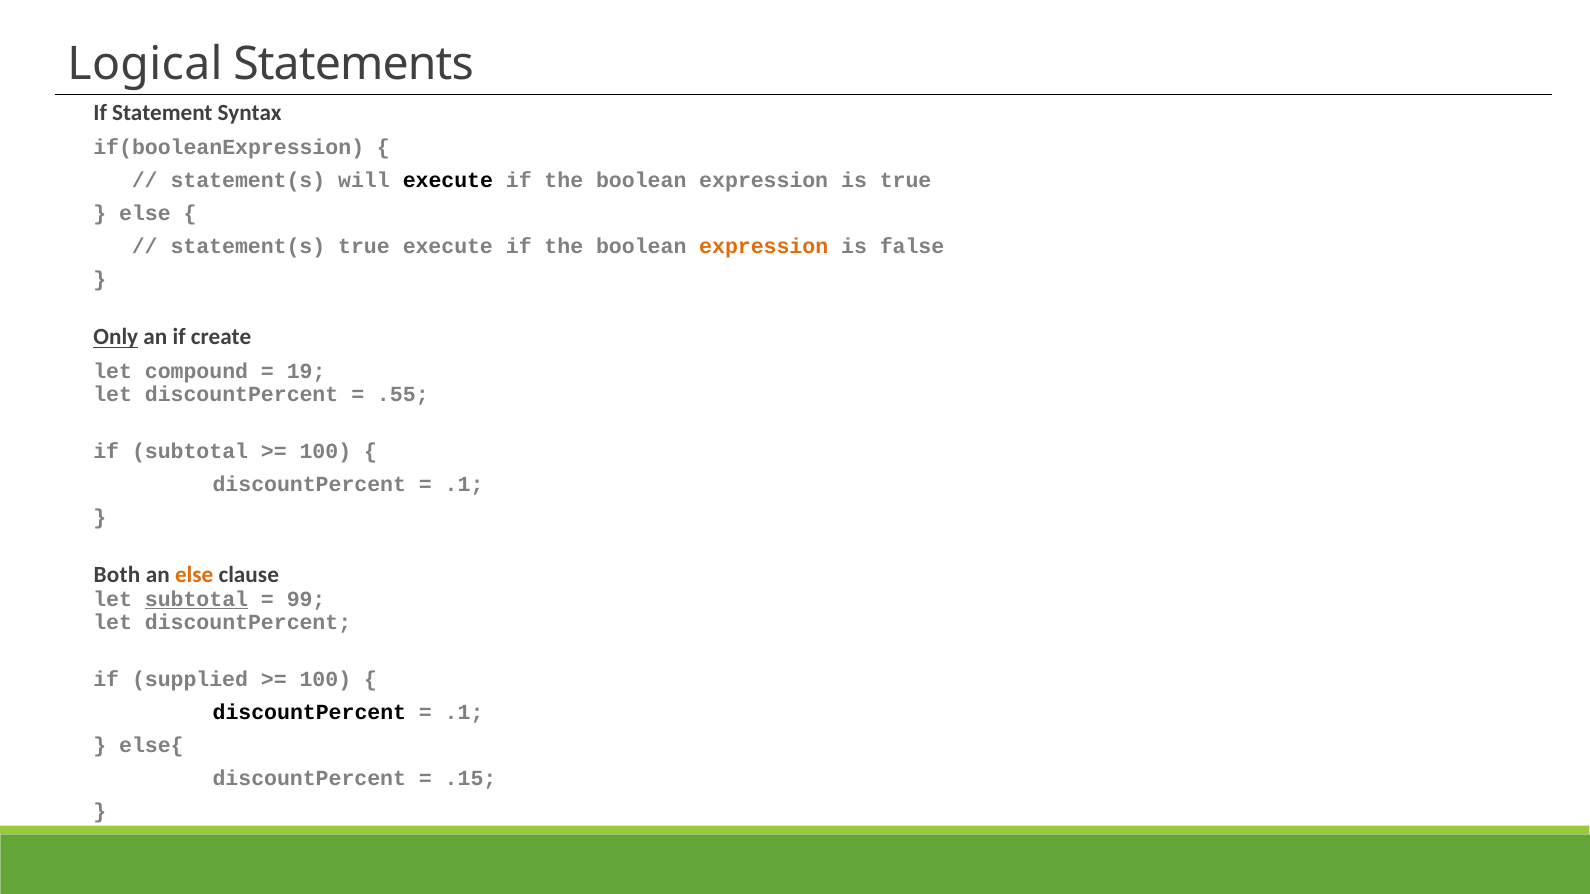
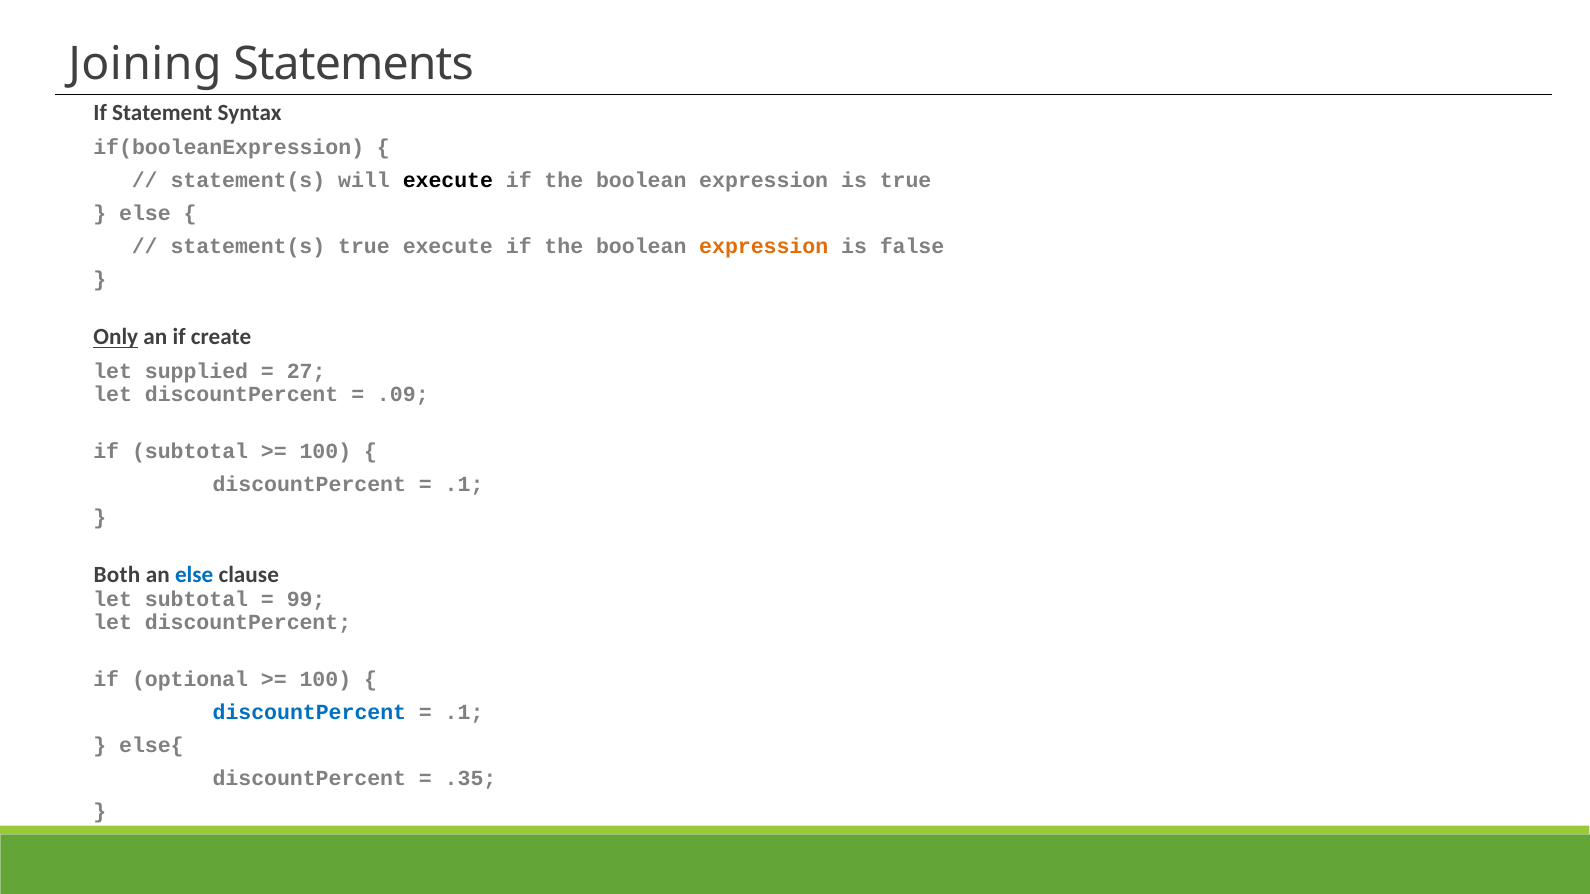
Logical: Logical -> Joining (145, 64)
compound: compound -> supplied (197, 372)
19: 19 -> 27 (306, 372)
.55: .55 -> .09 (403, 395)
else colour: orange -> blue (194, 575)
subtotal underline: present -> none (197, 599)
supplied: supplied -> optional (190, 679)
discountPercent colour: black -> blue (309, 712)
.15: .15 -> .35 (471, 779)
